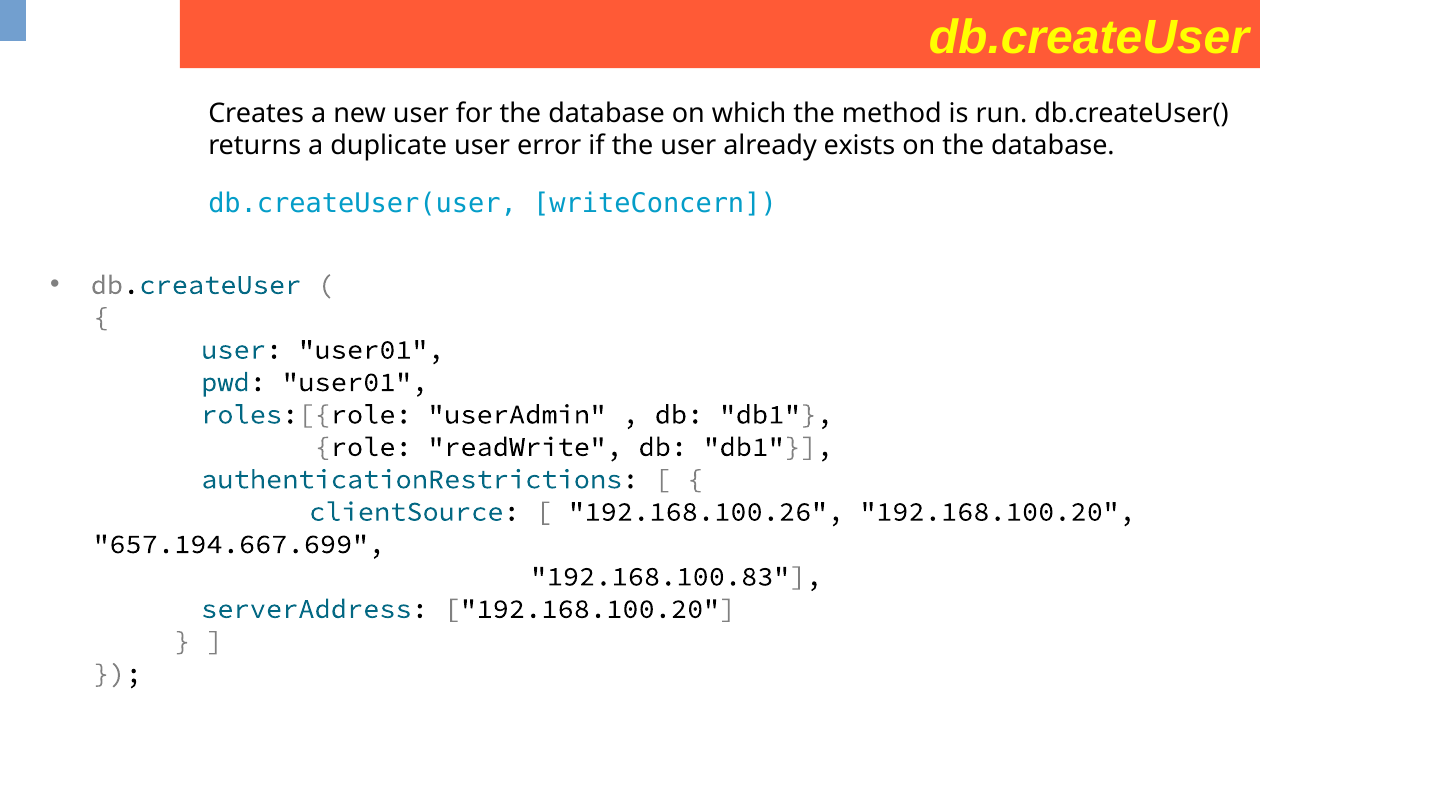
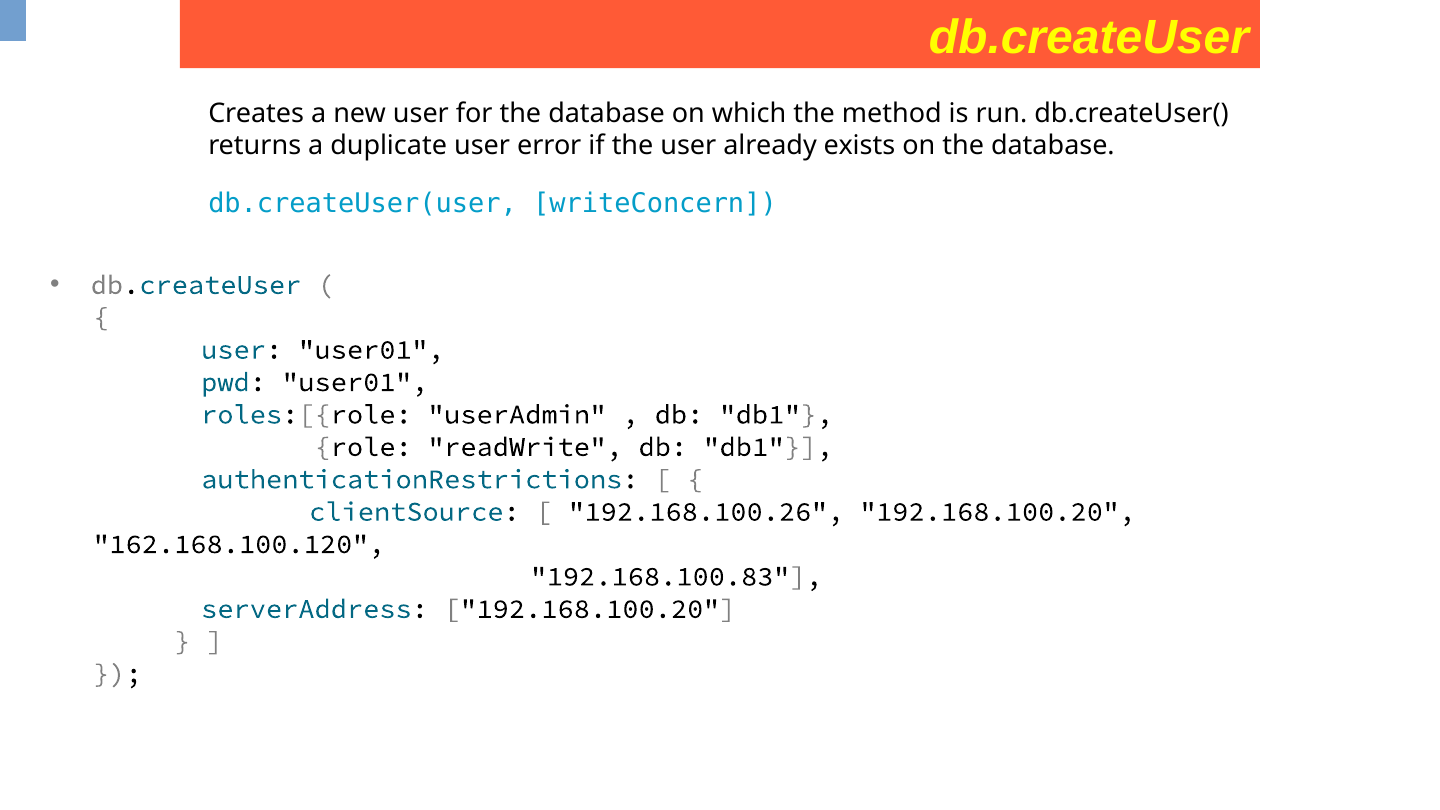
657.194.667.699: 657.194.667.699 -> 162.168.100.120 (239, 544)
